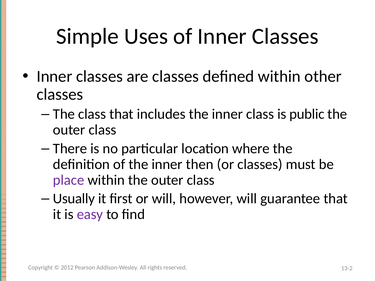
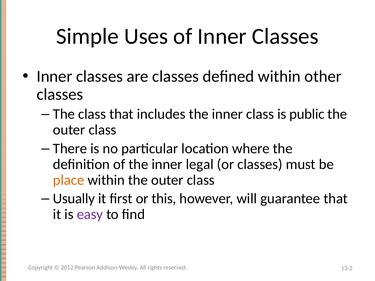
then: then -> legal (200, 164)
place colour: purple -> orange (69, 180)
or will: will -> this (164, 199)
